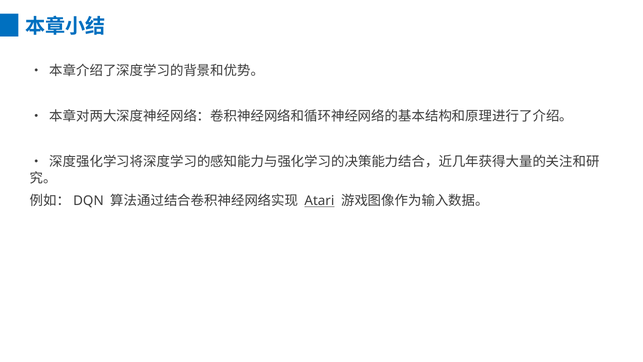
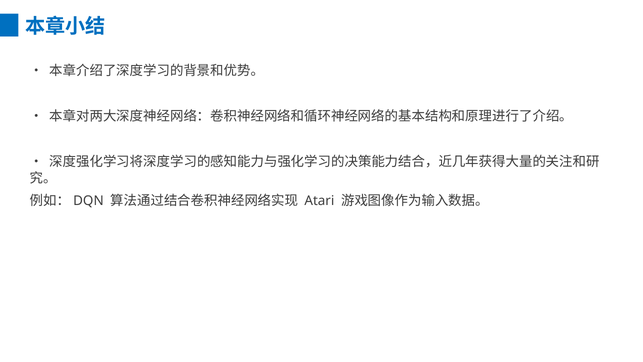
Atari underline: present -> none (319, 201)
